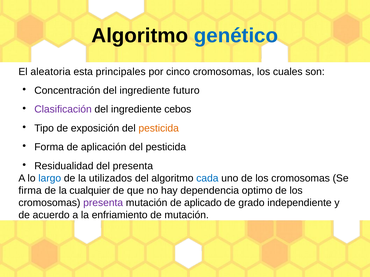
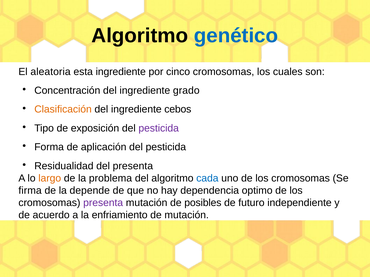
esta principales: principales -> ingrediente (121, 72)
futuro: futuro -> grado (186, 91)
Clasificación colour: purple -> orange (63, 110)
pesticida colour: orange -> purple (159, 128)
largo colour: blue -> orange (50, 179)
utilizados: utilizados -> problema (110, 179)
cualquier: cualquier -> depende (90, 191)
aplicado: aplicado -> posibles (203, 203)
grado: grado -> futuro (251, 203)
